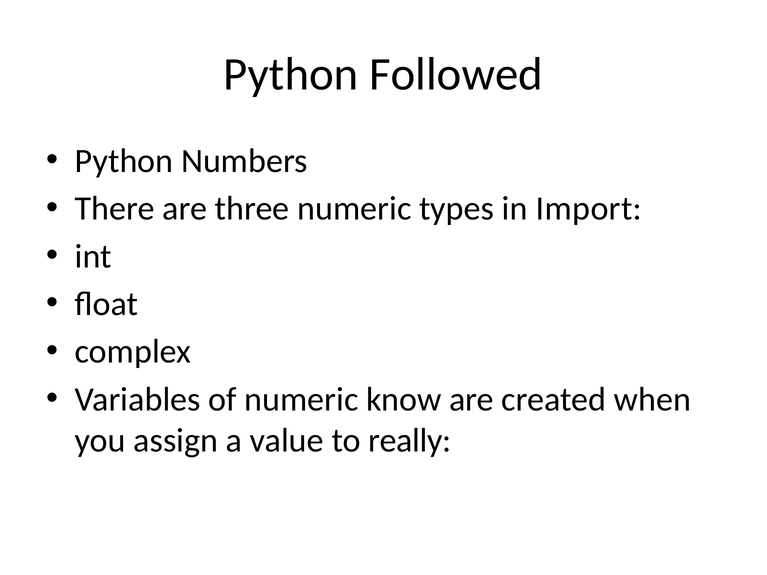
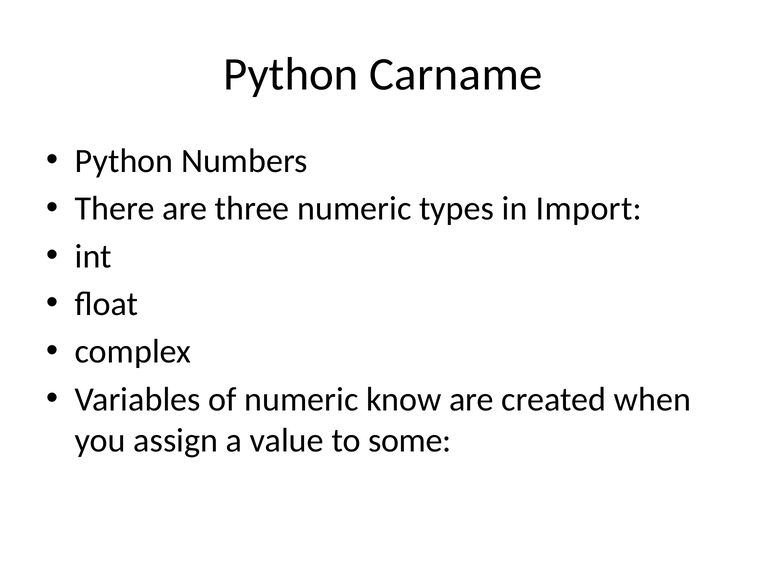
Followed: Followed -> Carname (456, 74)
really: really -> some (410, 441)
